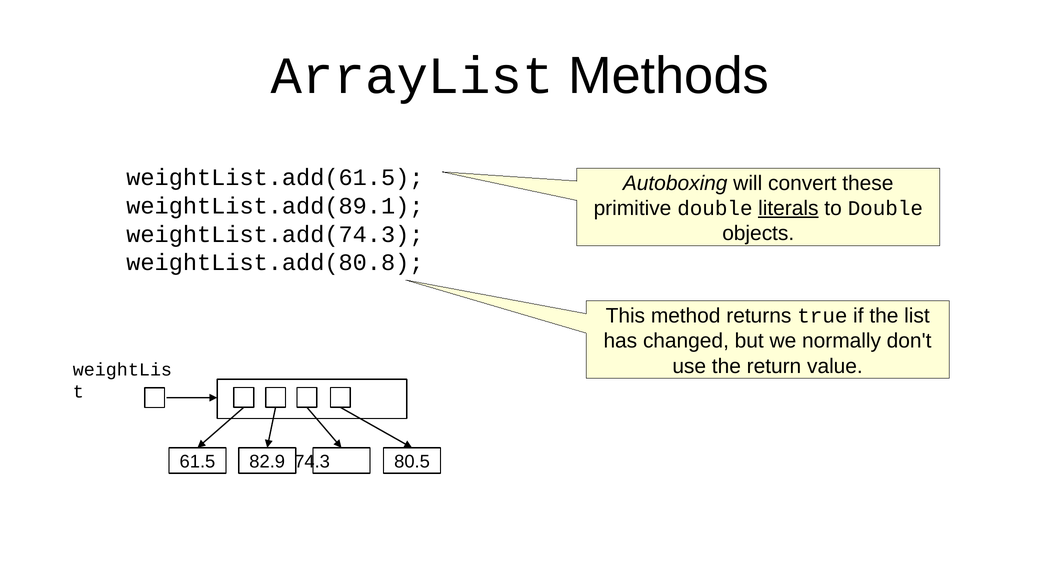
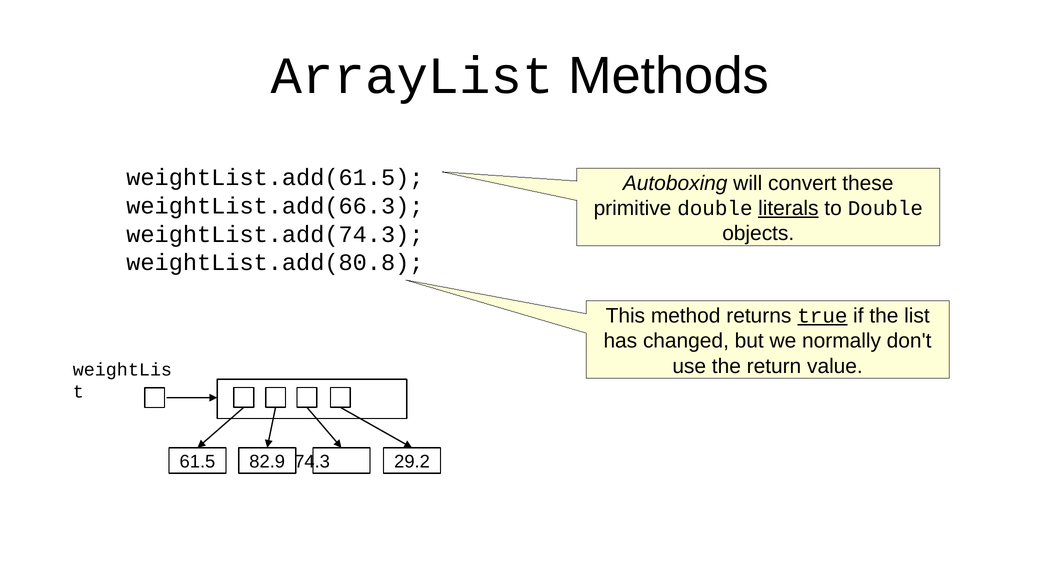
weightList.add(89.1: weightList.add(89.1 -> weightList.add(66.3 (275, 206)
true underline: none -> present (822, 316)
80.5: 80.5 -> 29.2 (412, 462)
